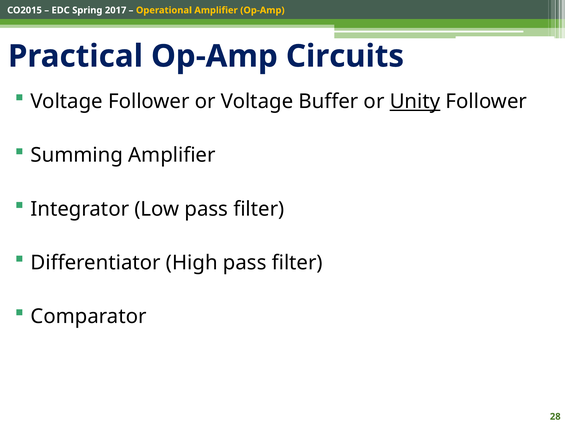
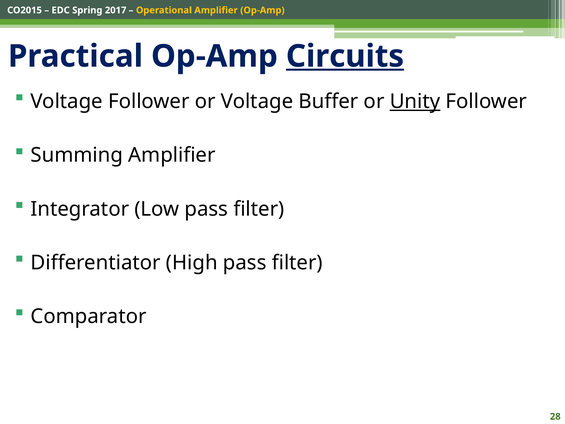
Circuits underline: none -> present (345, 56)
